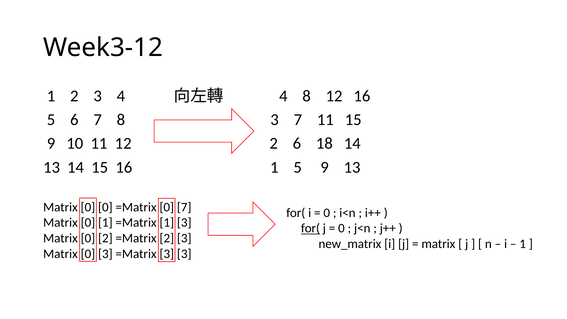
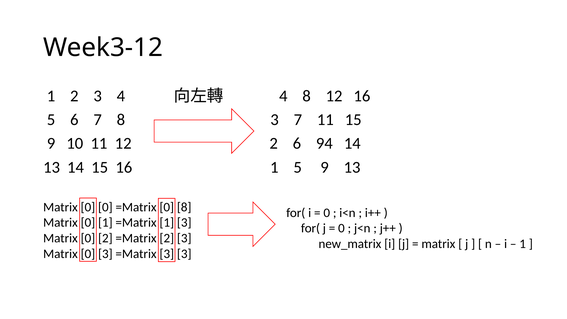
18: 18 -> 94 (324, 143)
0 7: 7 -> 8 (184, 207)
for( underline: present -> none (310, 228)
